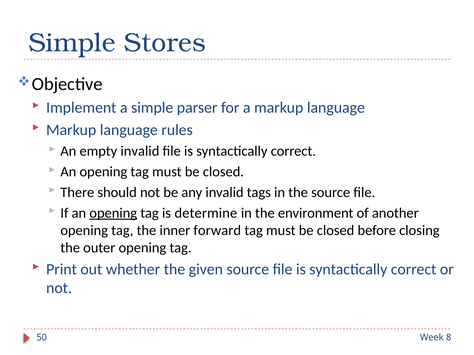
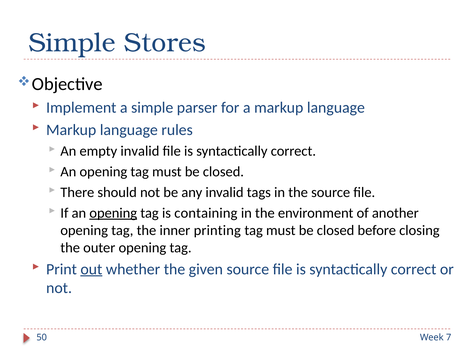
determine: determine -> containing (206, 213)
forward: forward -> printing (217, 231)
out underline: none -> present (91, 270)
8: 8 -> 7 (449, 338)
